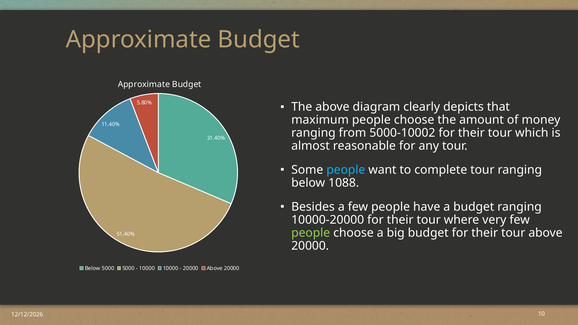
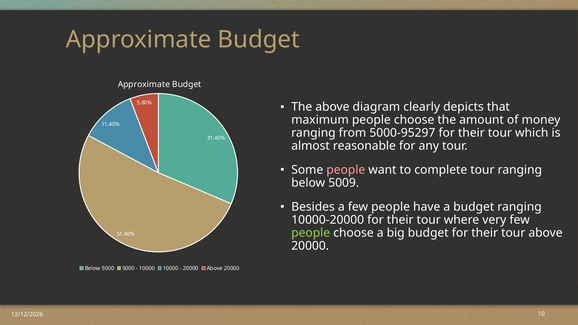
5000-10002: 5000-10002 -> 5000-95297 (402, 133)
people colour: light blue -> pink (346, 170)
1088: 1088 -> 5009 (344, 183)
